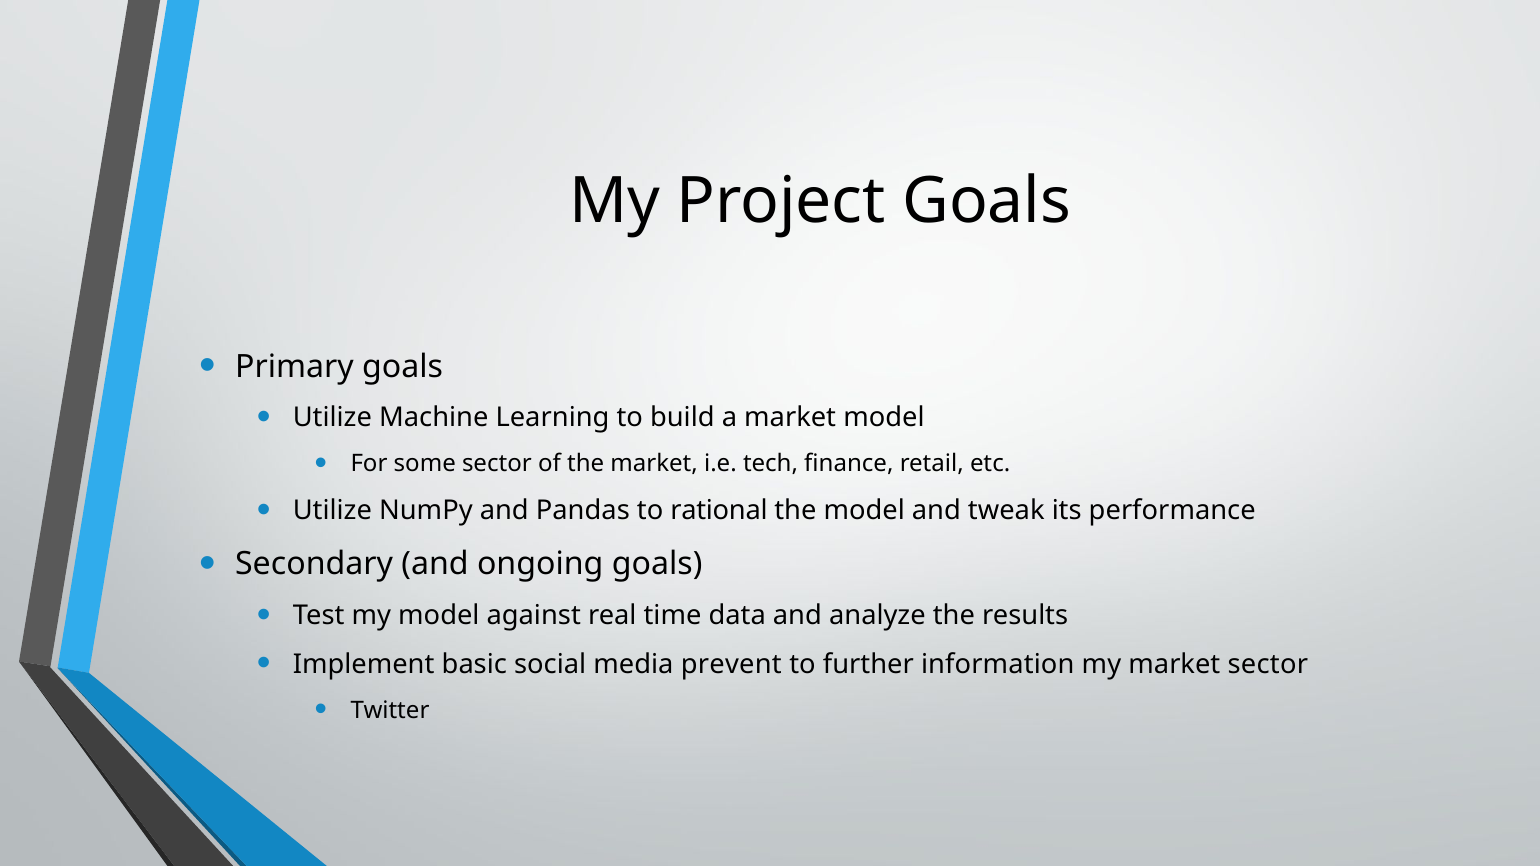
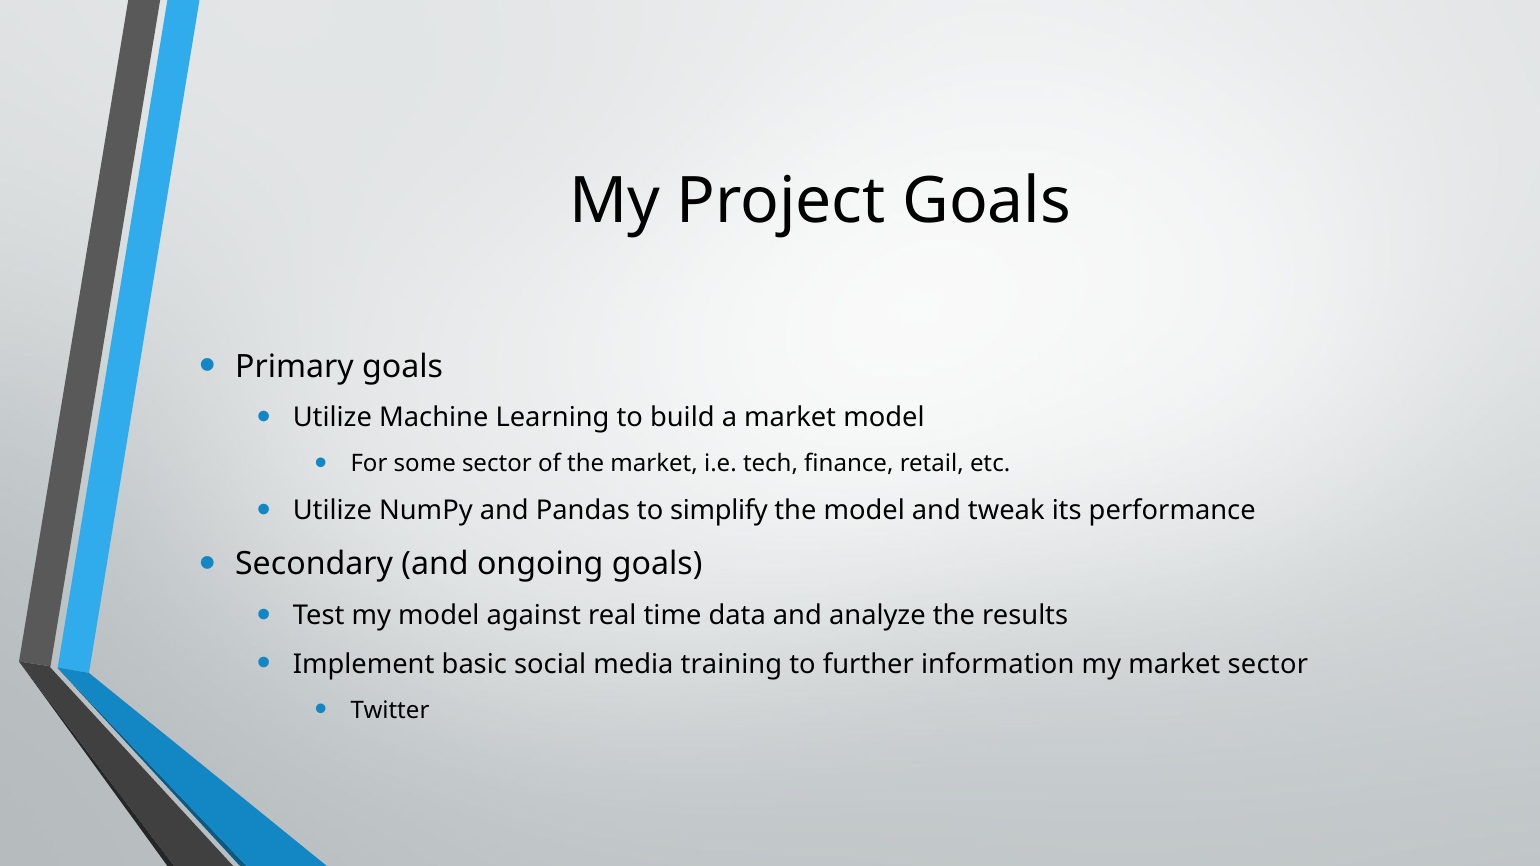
rational: rational -> simplify (719, 511)
prevent: prevent -> training (731, 664)
